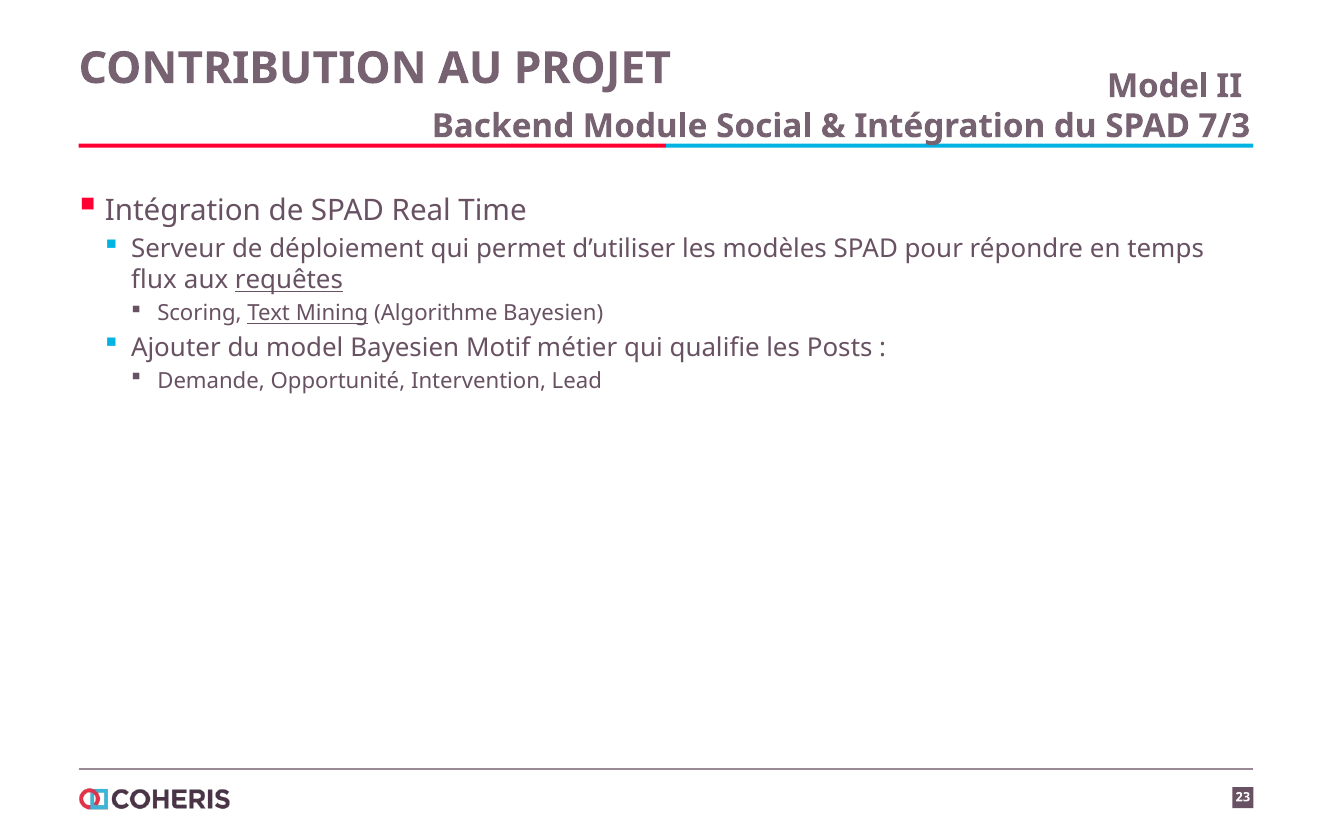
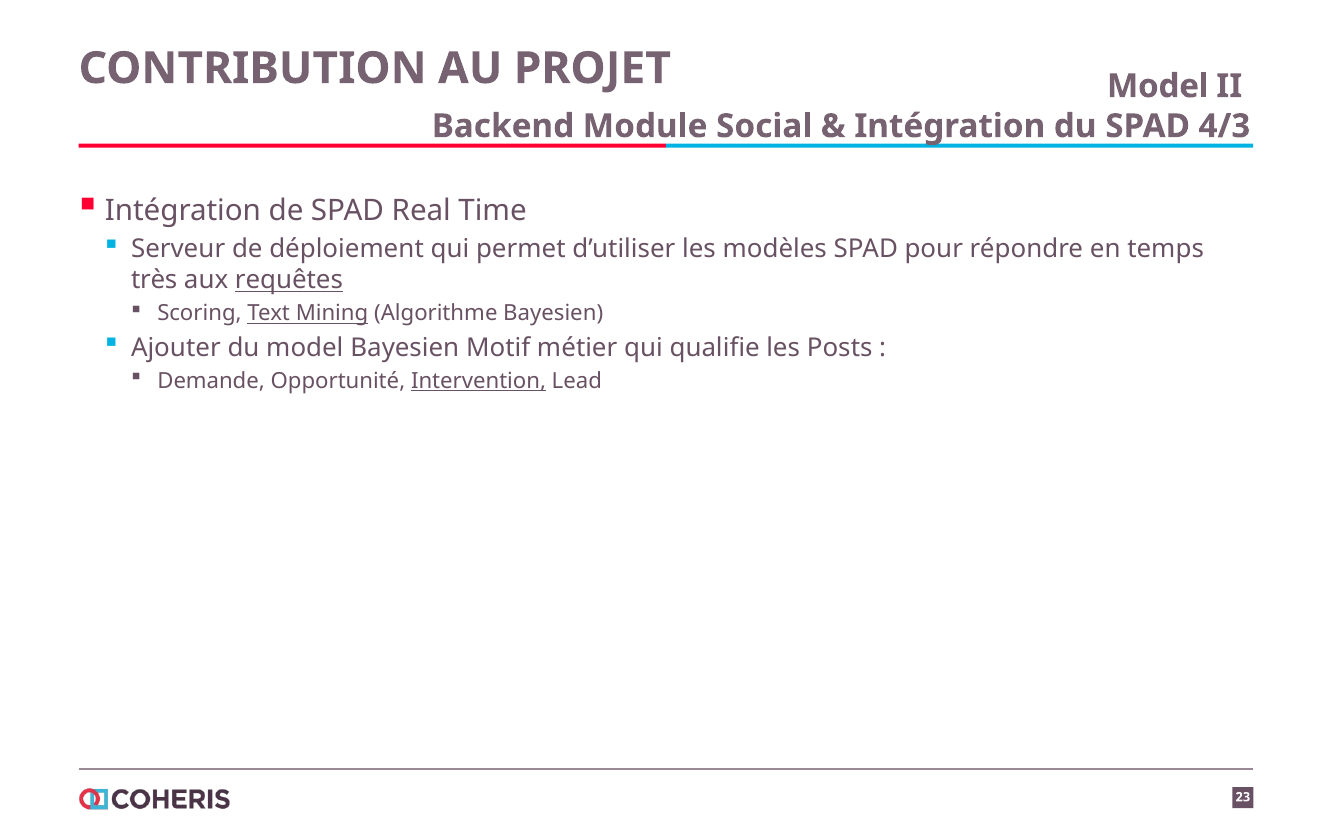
7/3: 7/3 -> 4/3 (1224, 126)
flux: flux -> très (154, 280)
Intervention underline: none -> present (479, 381)
